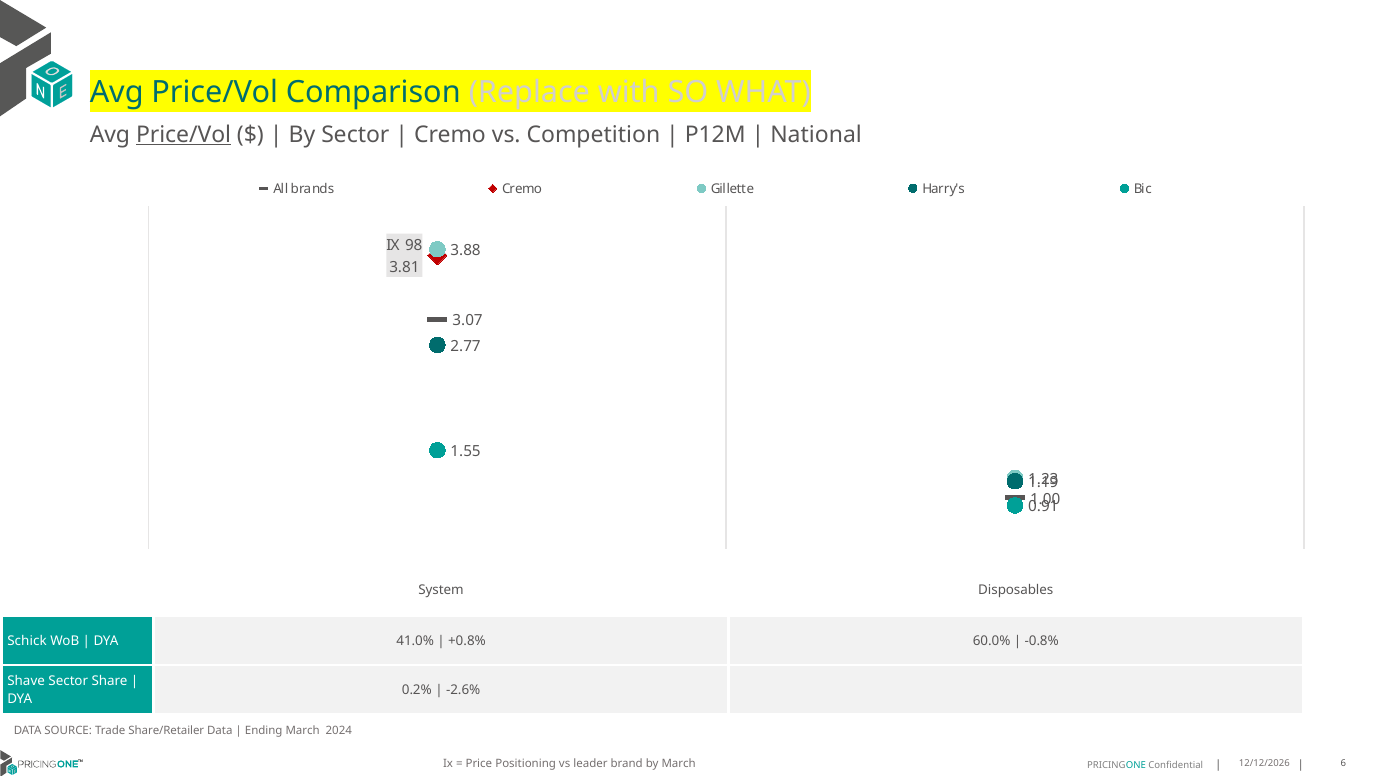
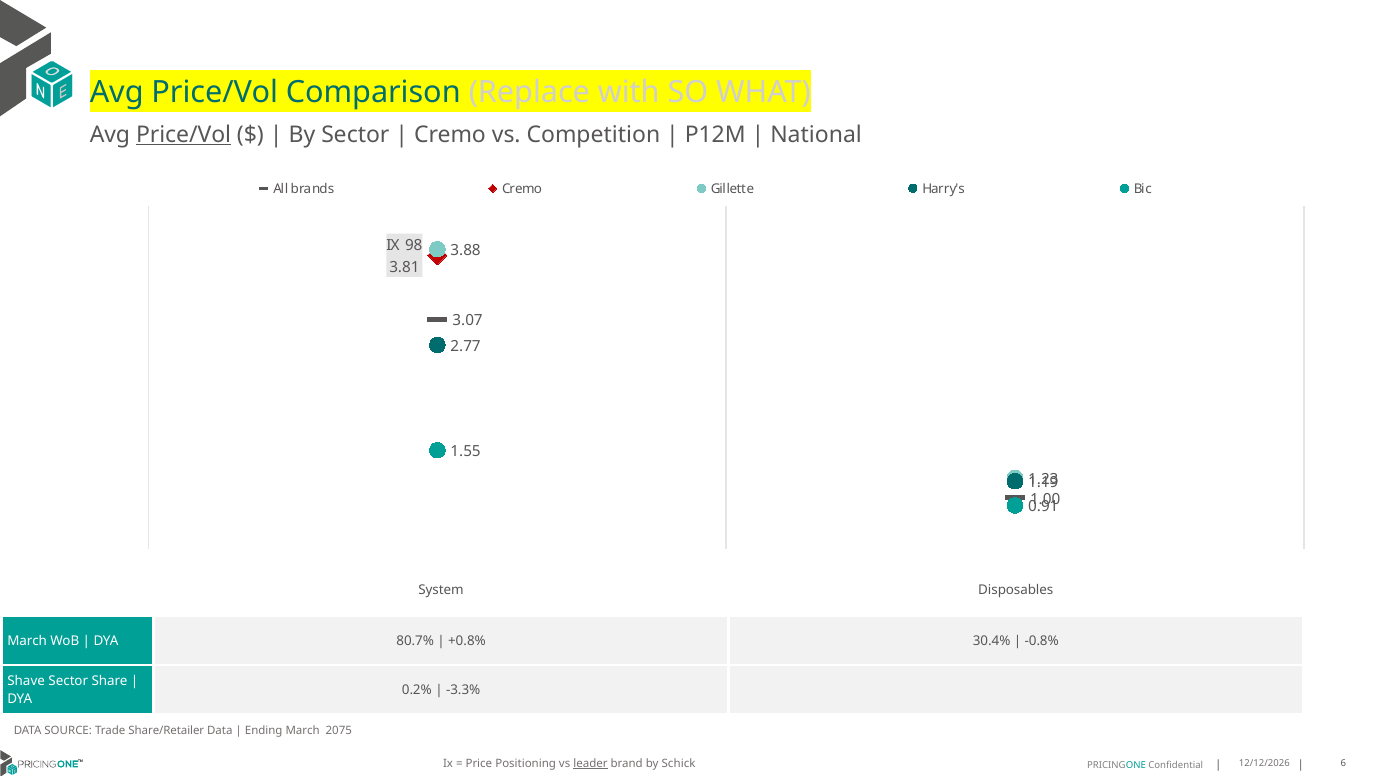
Schick: Schick -> March (27, 642)
41.0%: 41.0% -> 80.7% (415, 642)
60.0%: 60.0% -> 30.4% (992, 642)
-2.6%: -2.6% -> -3.3% (463, 690)
2024: 2024 -> 2075 (339, 731)
leader underline: none -> present (590, 764)
by March: March -> Schick (679, 764)
